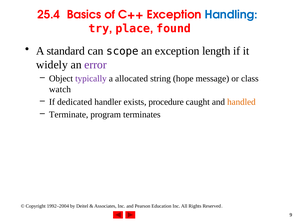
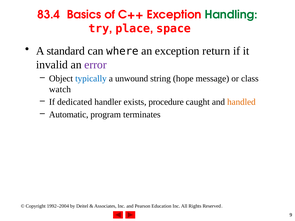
25.4: 25.4 -> 83.4 (49, 15)
Handling colour: blue -> green (231, 15)
found: found -> space (174, 29)
scope: scope -> where (122, 51)
length: length -> return (216, 51)
widely: widely -> invalid (52, 65)
typically colour: purple -> blue (91, 79)
allocated: allocated -> unwound (132, 79)
Terminate: Terminate -> Automatic (69, 115)
